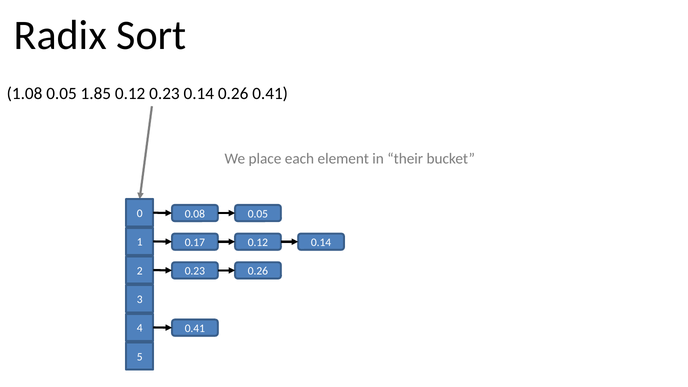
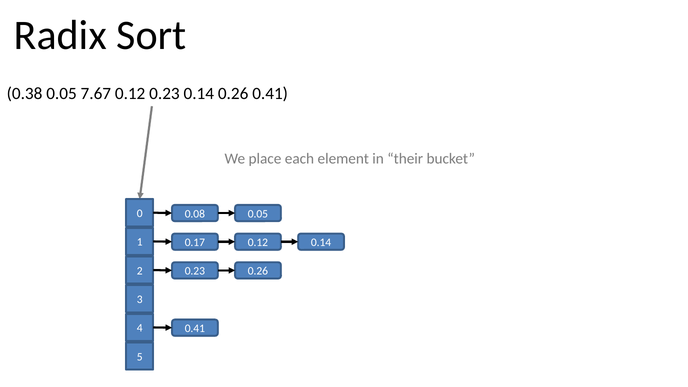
1.08: 1.08 -> 0.38 (25, 94)
1.85: 1.85 -> 7.67 (96, 94)
